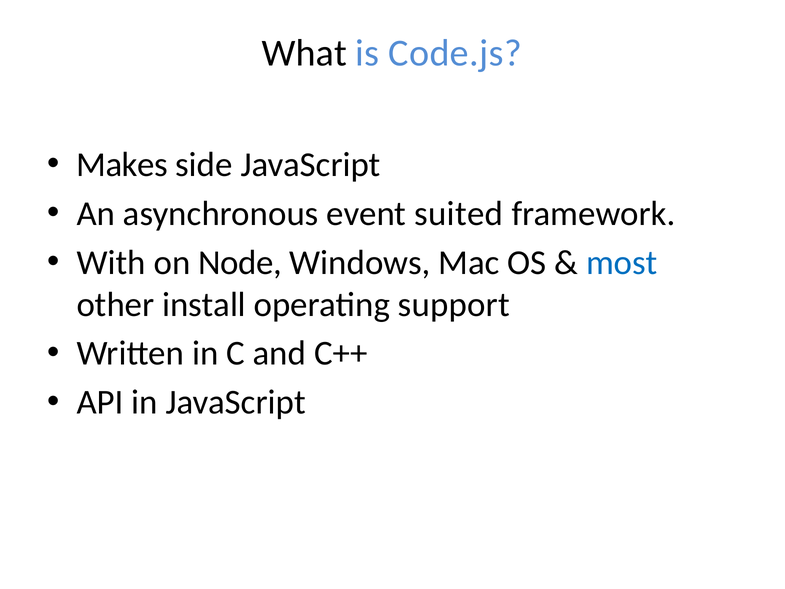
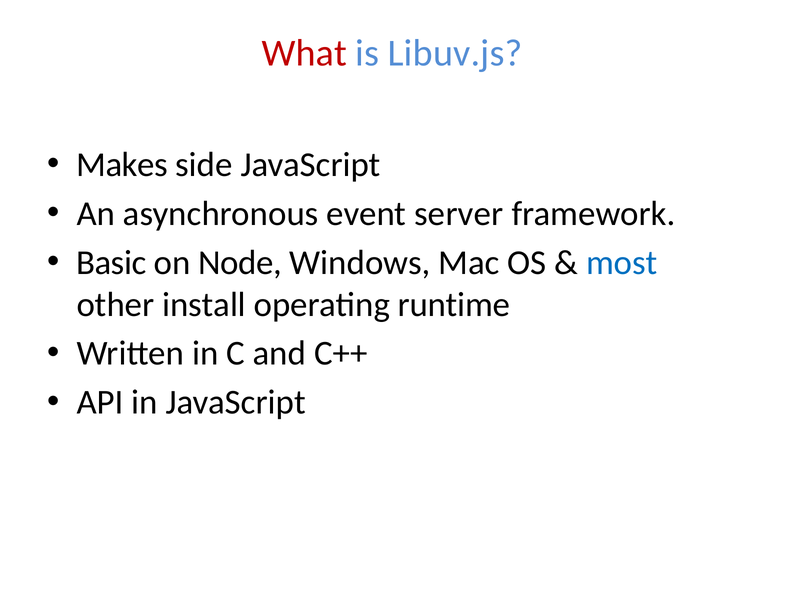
What colour: black -> red (304, 53)
Code.js: Code.js -> Libuv.js (455, 53)
suited: suited -> server (459, 214)
With: With -> Basic (111, 262)
support: support -> runtime (454, 304)
